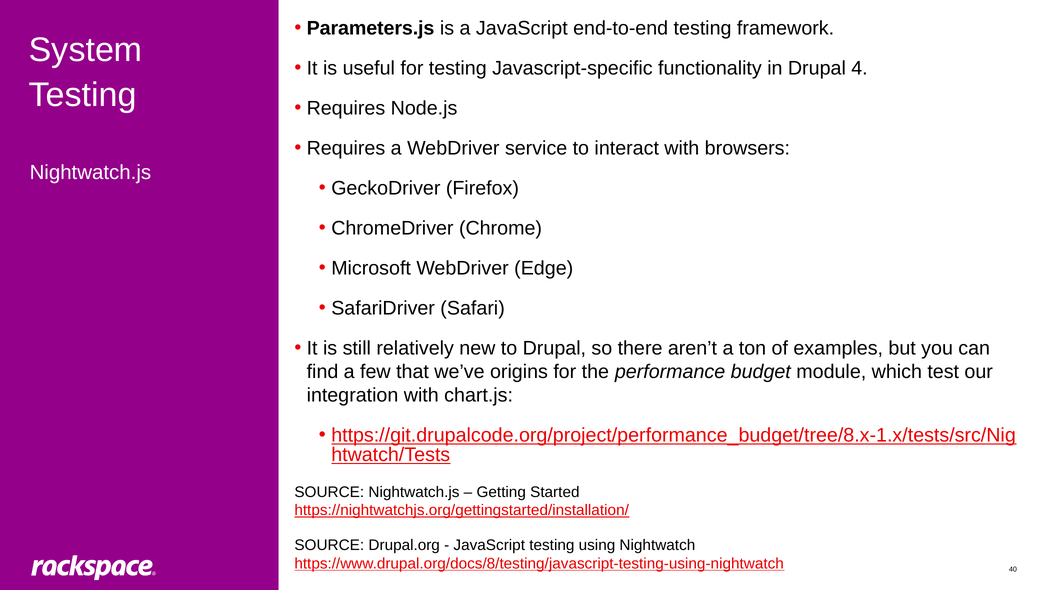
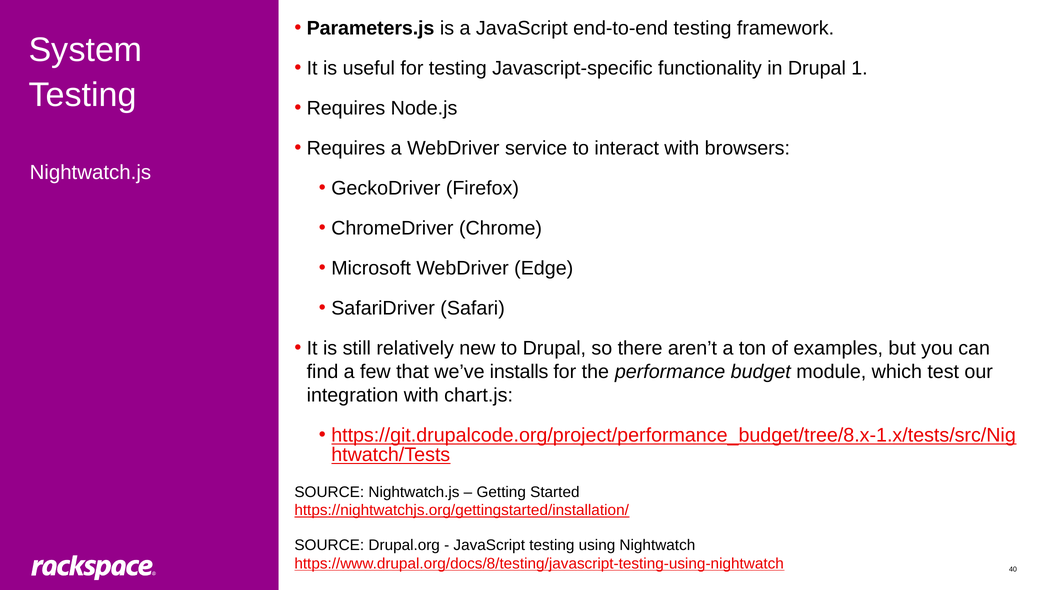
4: 4 -> 1 (859, 68)
origins: origins -> installs (519, 372)
